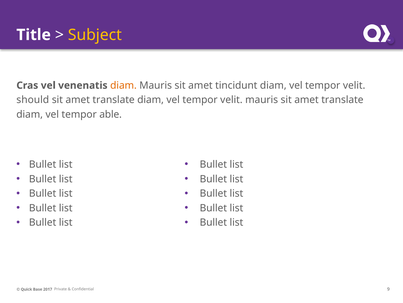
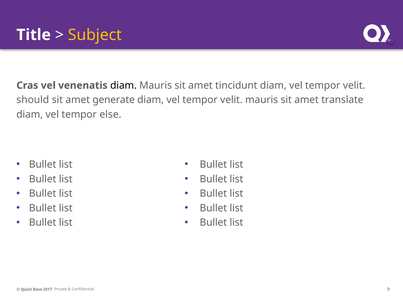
diam colour: orange -> black (123, 85)
translate: translate -> generate (114, 100)
able: able -> else (110, 114)
